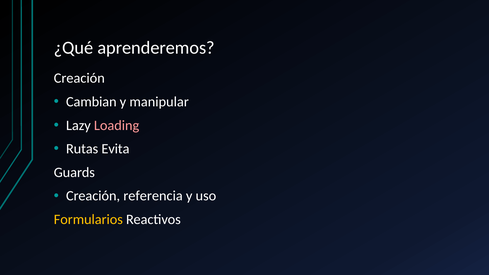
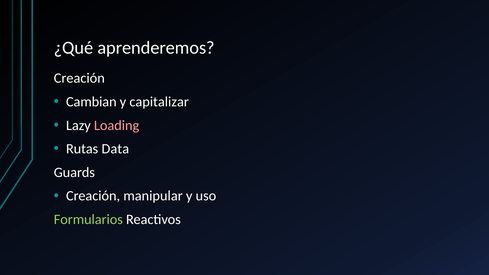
manipular: manipular -> capitalizar (159, 102)
Evita: Evita -> Data (115, 149)
referencia: referencia -> manipular (153, 196)
Formularios colour: yellow -> light green (88, 219)
